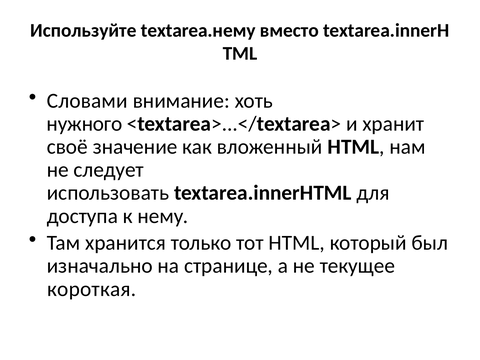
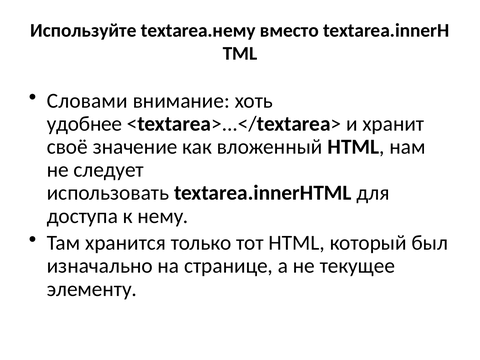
нужного: нужного -> удобнее (84, 124)
короткая: короткая -> элементу (92, 289)
